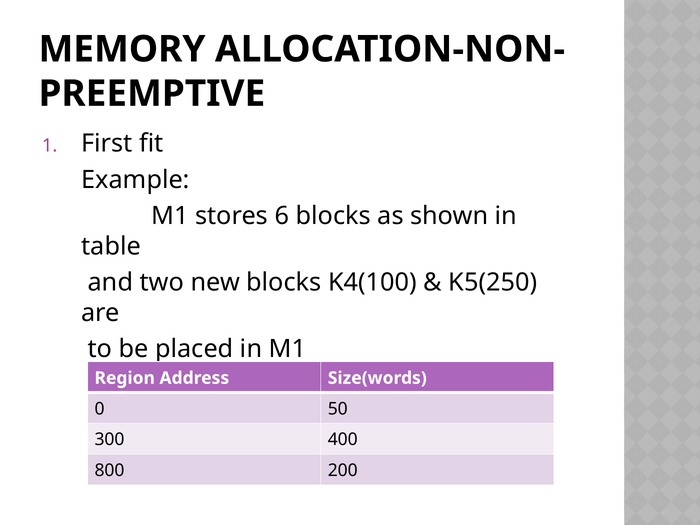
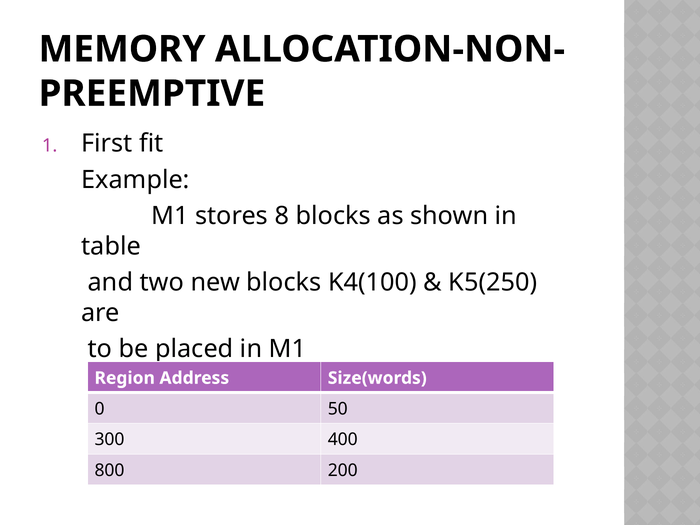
6: 6 -> 8 (282, 216)
